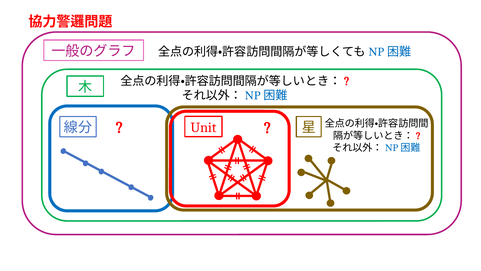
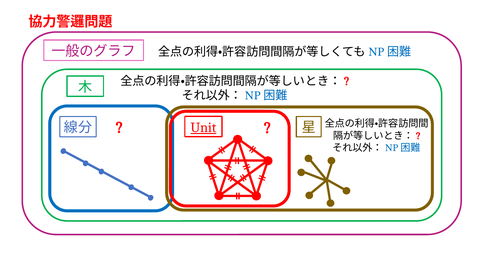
Unit underline: none -> present (203, 127)
